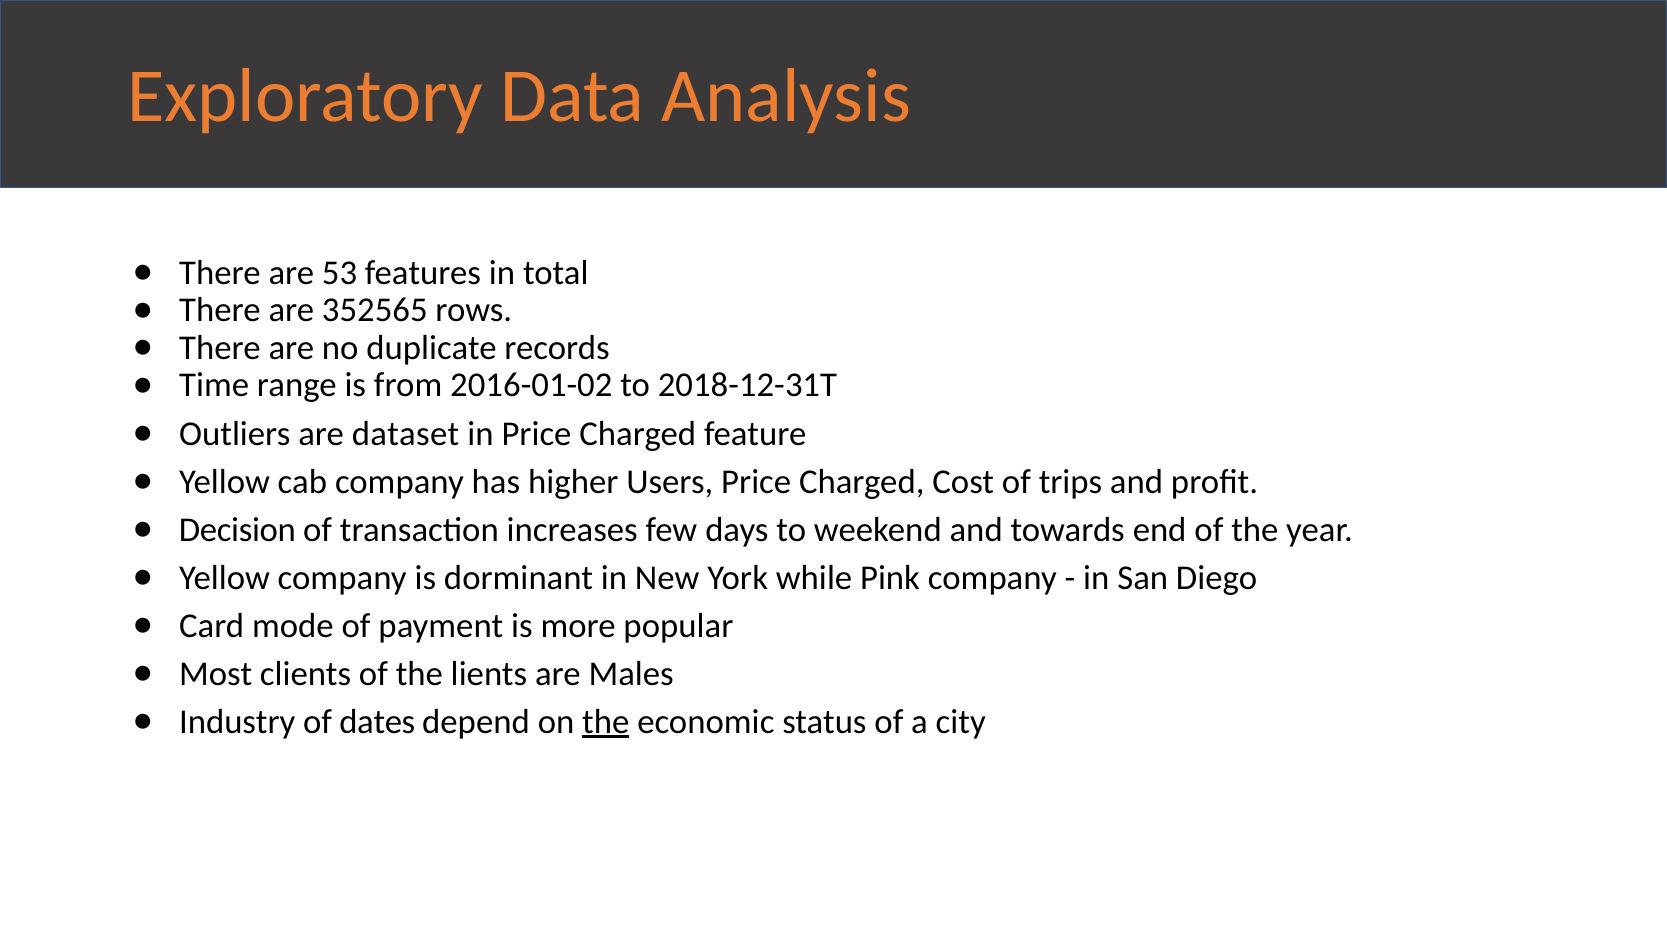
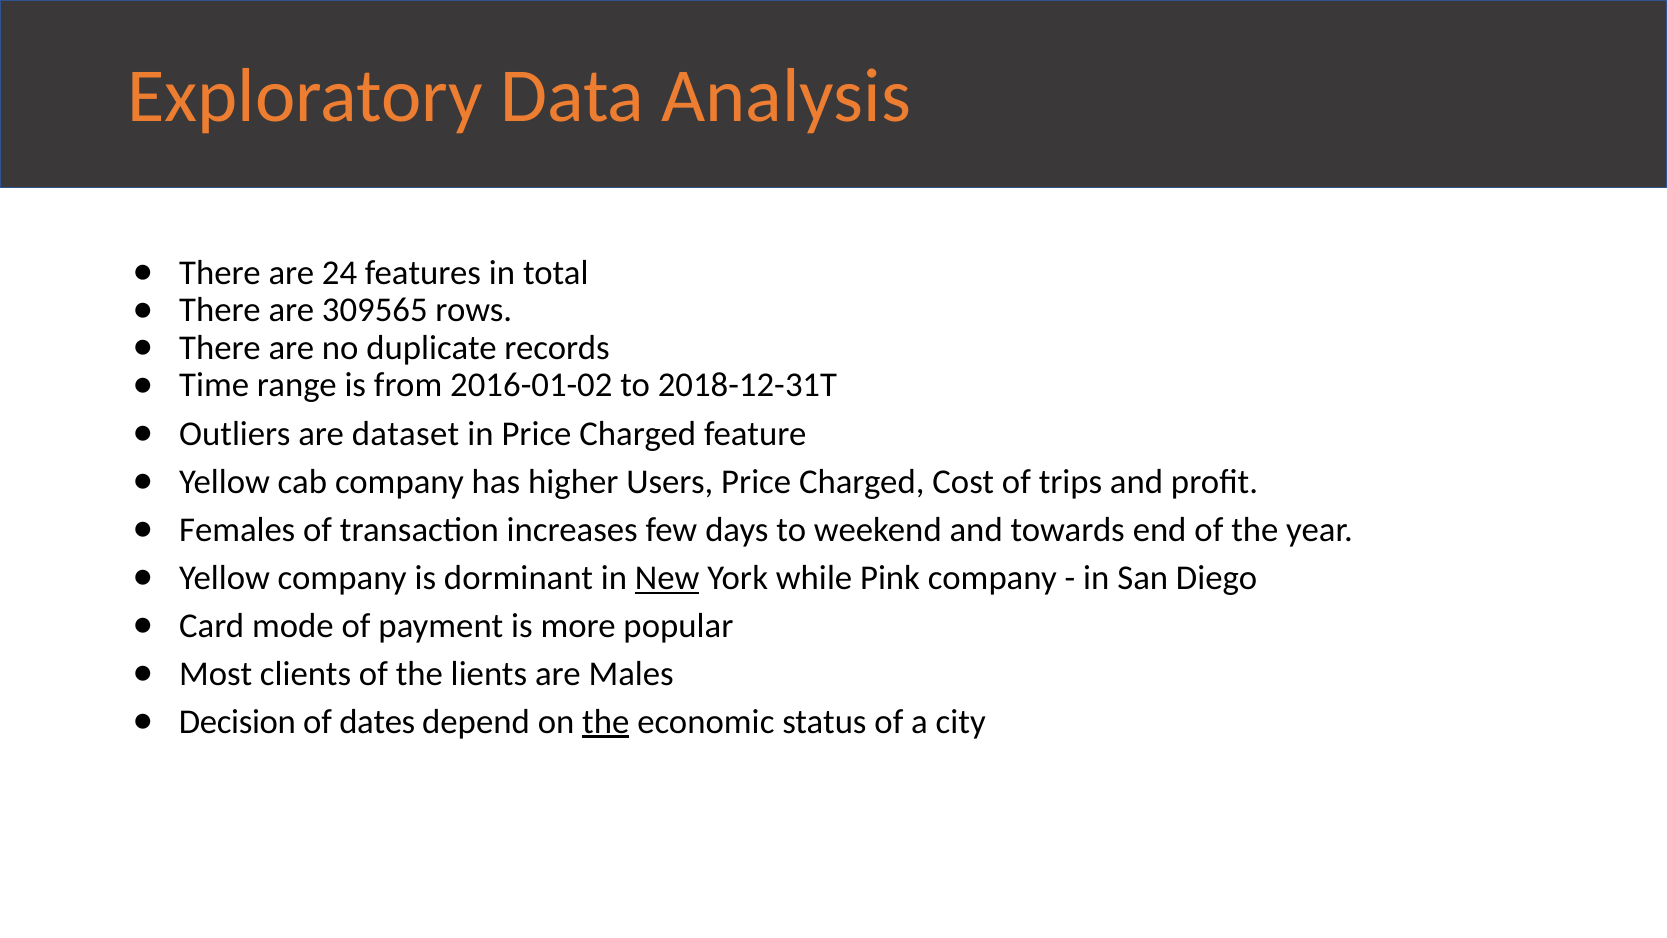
53: 53 -> 24 (339, 273)
352565: 352565 -> 309565 (375, 310)
Decision: Decision -> Females (237, 530)
New underline: none -> present (667, 577)
Industry: Industry -> Decision (237, 721)
